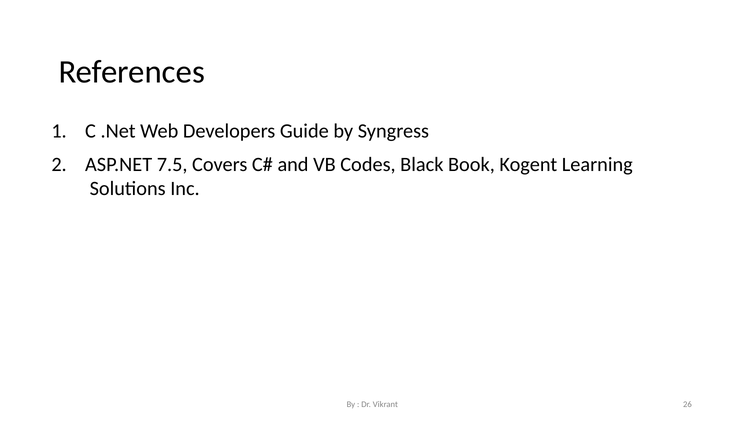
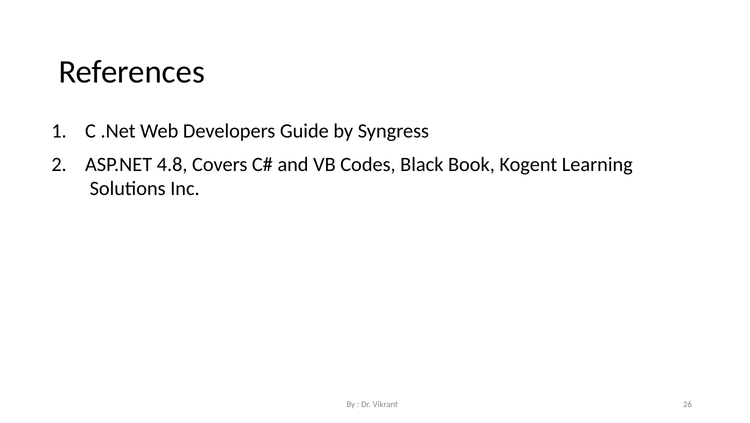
7.5: 7.5 -> 4.8 (172, 165)
